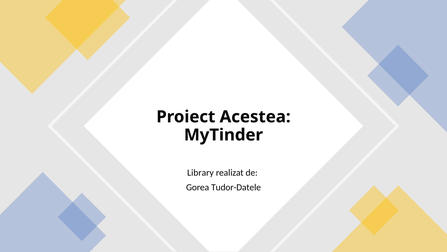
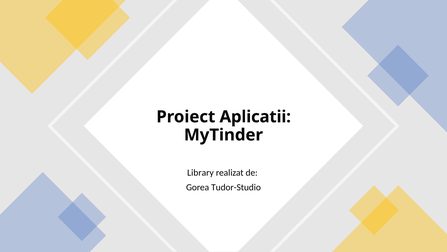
Acestea: Acestea -> Aplicatii (255, 117)
Tudor-Datele: Tudor-Datele -> Tudor-Studio (236, 187)
